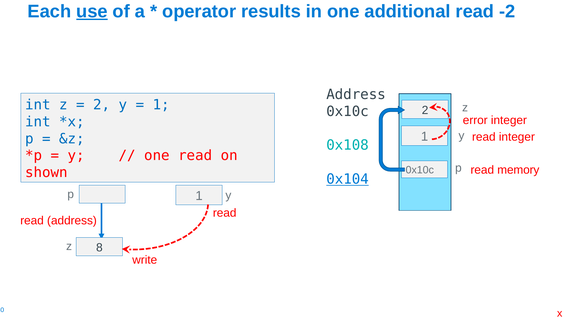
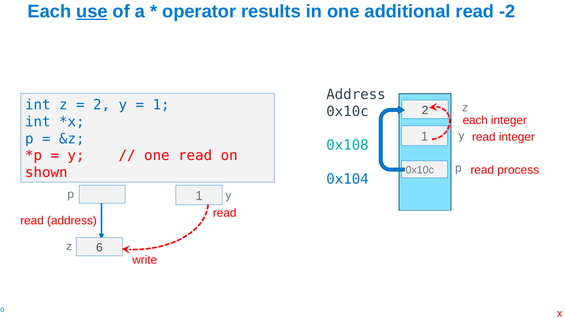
error: error -> each (475, 120)
memory: memory -> process (518, 170)
0x104 underline: present -> none (348, 179)
8: 8 -> 6 (99, 247)
